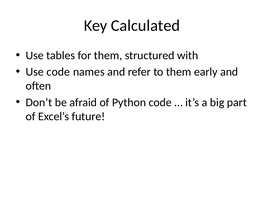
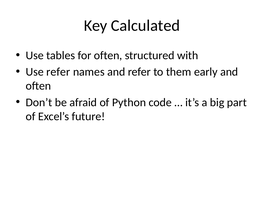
for them: them -> often (108, 55)
Use code: code -> refer (58, 72)
